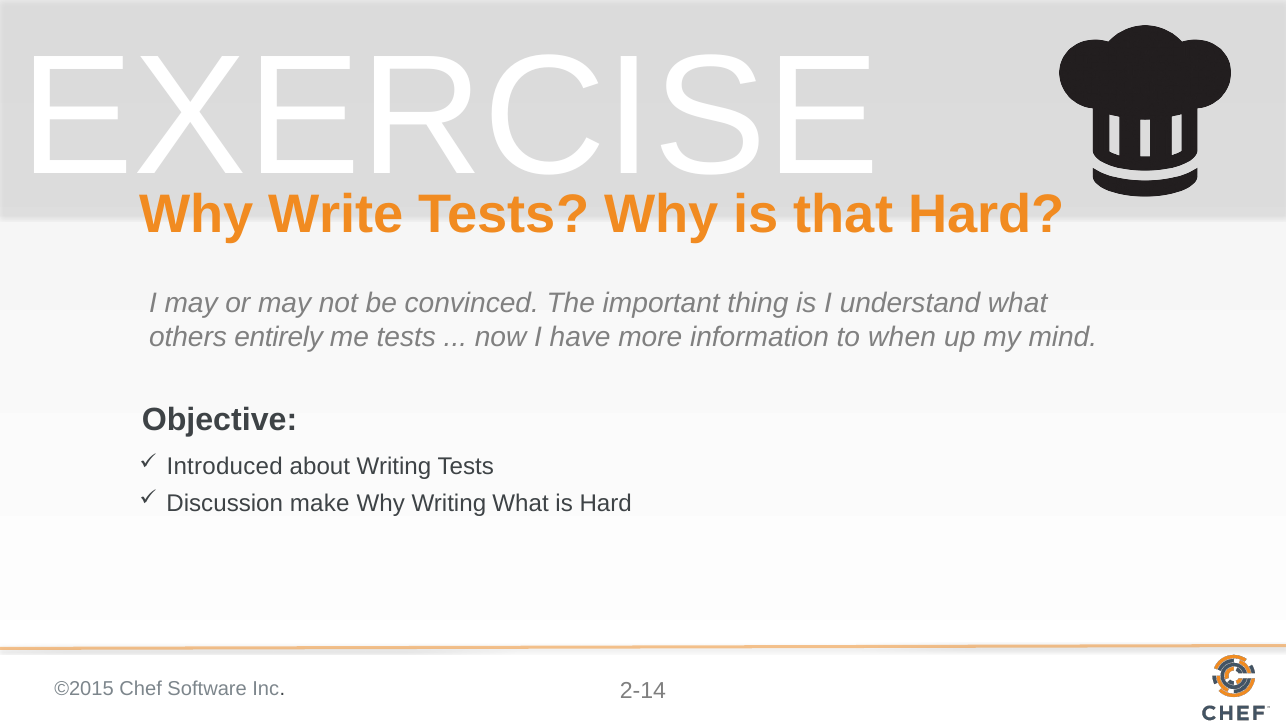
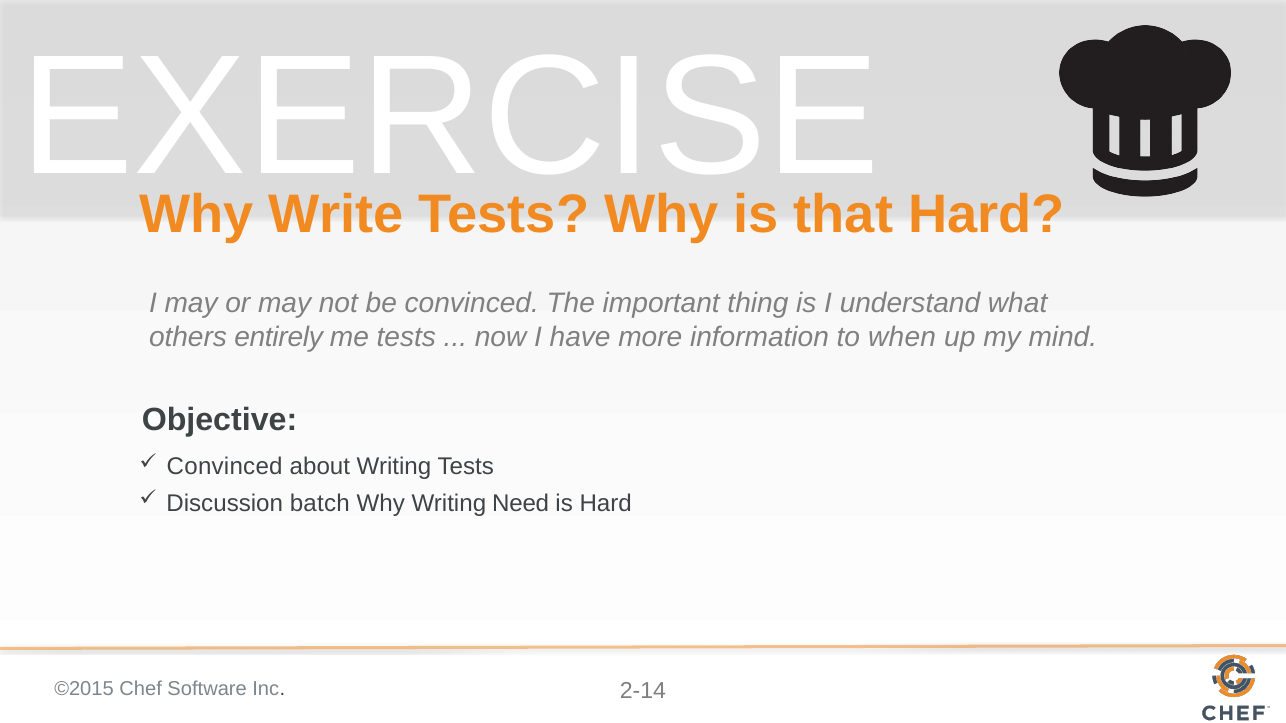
Introduced: Introduced -> Convinced (225, 467)
make: make -> batch (320, 504)
Writing What: What -> Need (521, 504)
